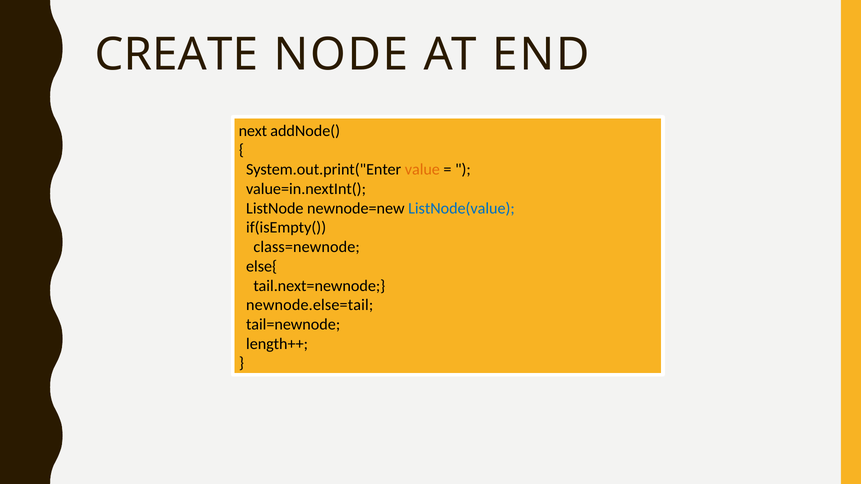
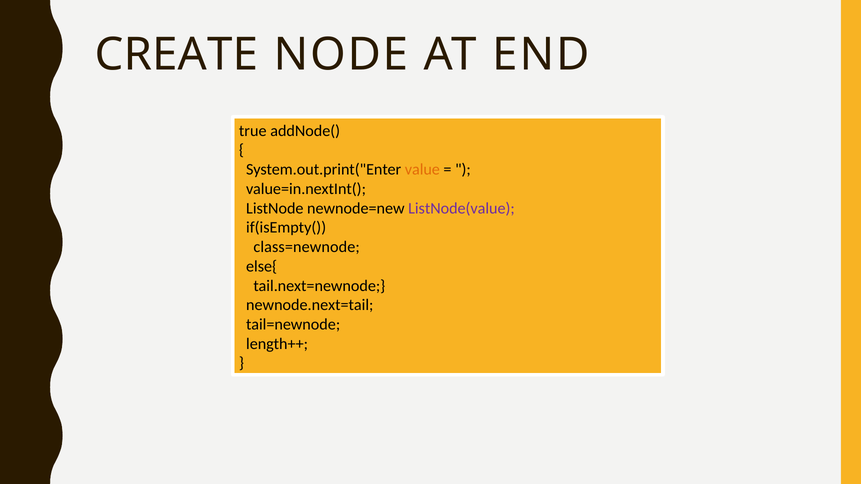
next: next -> true (253, 131)
ListNode(value colour: blue -> purple (461, 208)
newnode.else=tail: newnode.else=tail -> newnode.next=tail (310, 305)
